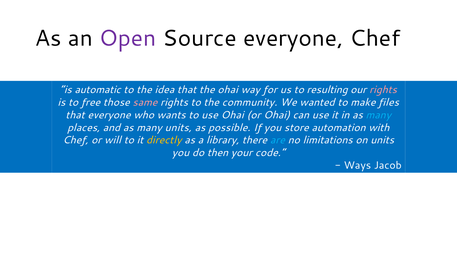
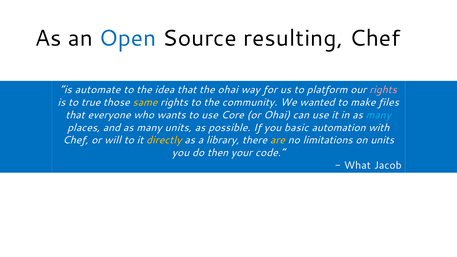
Open colour: purple -> blue (128, 38)
Source everyone: everyone -> resulting (293, 38)
automatic: automatic -> automate (98, 90)
resulting: resulting -> platform (327, 90)
free: free -> true (91, 102)
same colour: pink -> yellow (145, 102)
use Ohai: Ohai -> Core (232, 115)
store: store -> basic (296, 128)
are colour: light blue -> yellow (278, 140)
Ways: Ways -> What (357, 165)
